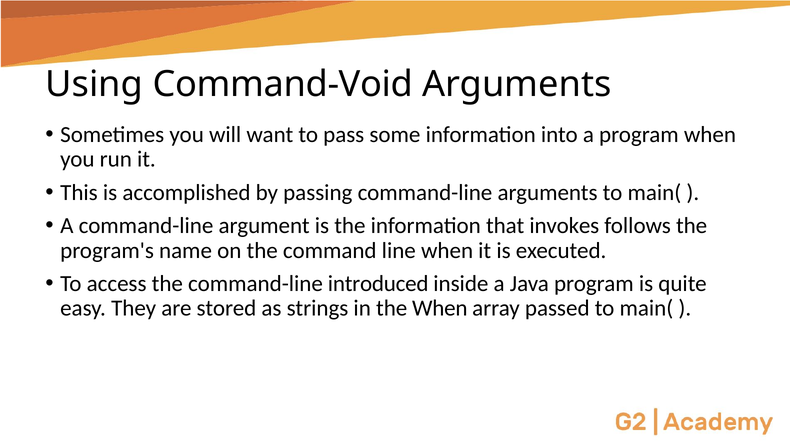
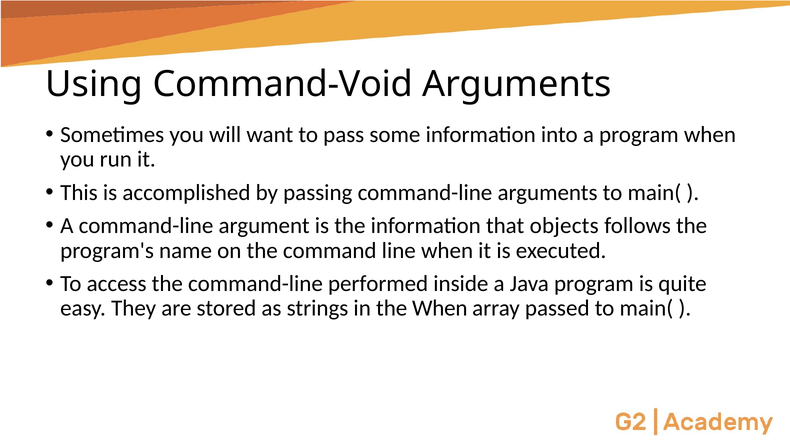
invokes: invokes -> objects (564, 226)
introduced: introduced -> performed (378, 284)
